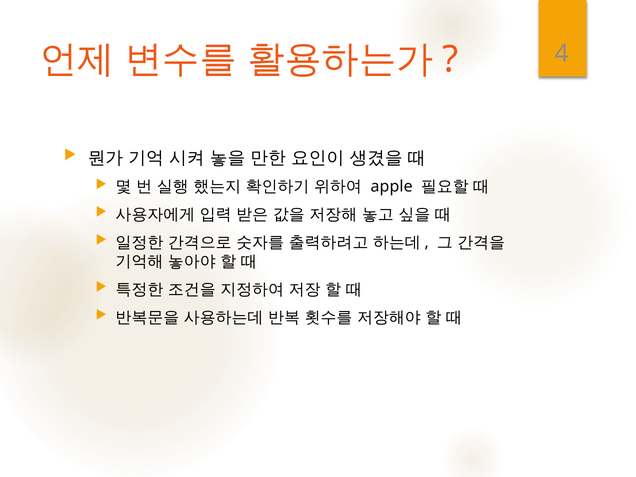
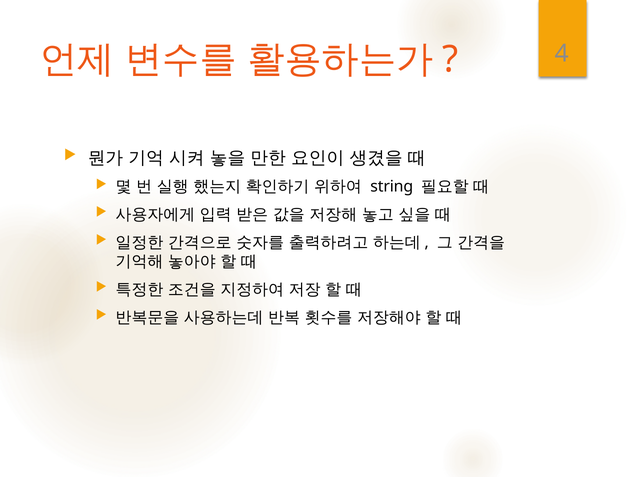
apple: apple -> string (392, 187)
